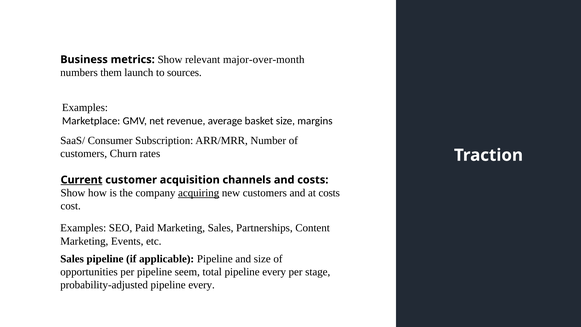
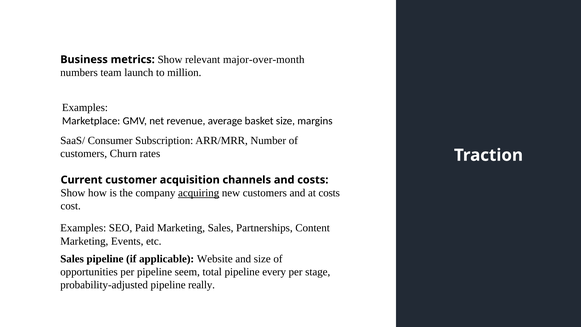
them: them -> team (111, 73)
sources: sources -> million (184, 73)
Current underline: present -> none (82, 180)
applicable Pipeline: Pipeline -> Website (215, 259)
probability-adjusted pipeline every: every -> really (202, 285)
